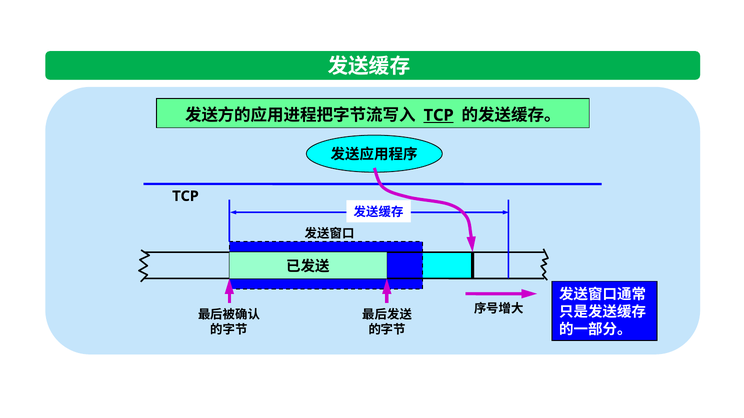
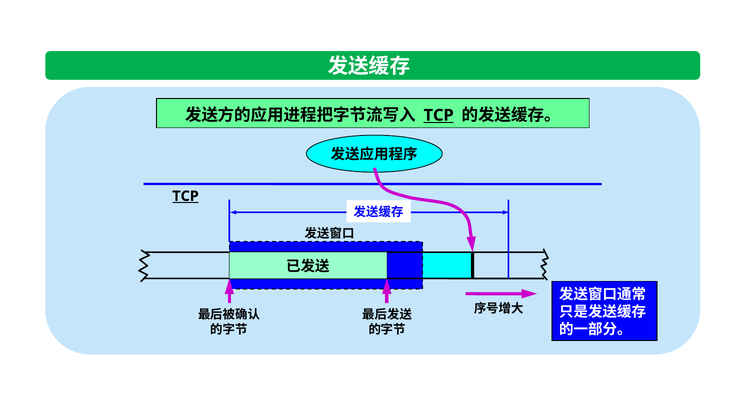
TCP underline: none -> present (186, 196)
